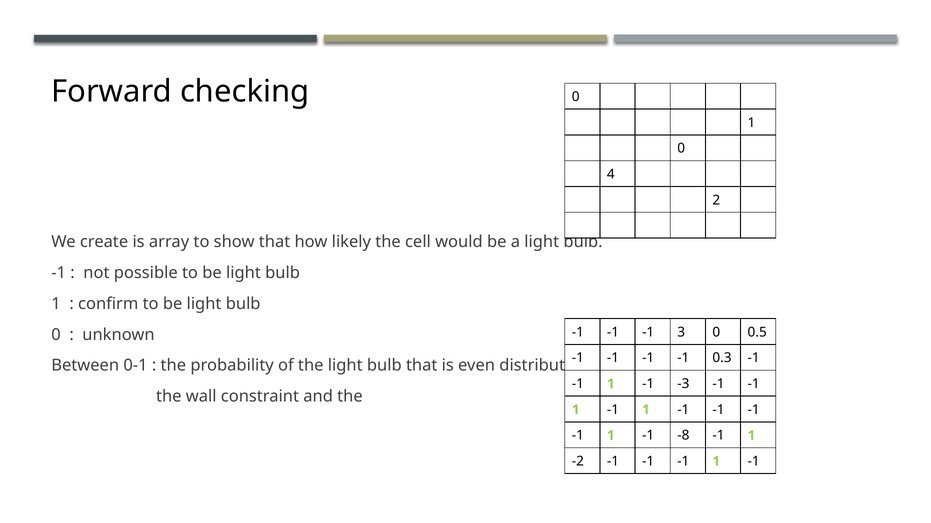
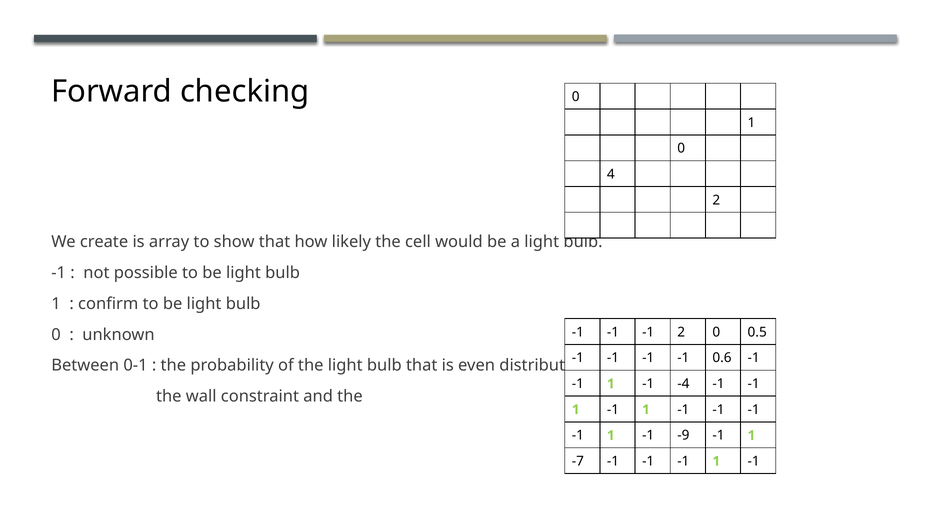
-1 3: 3 -> 2 (681, 333)
0.3: 0.3 -> 0.6 (722, 358)
-3: -3 -> -4 (683, 384)
-8: -8 -> -9 (683, 436)
-2: -2 -> -7 (578, 462)
